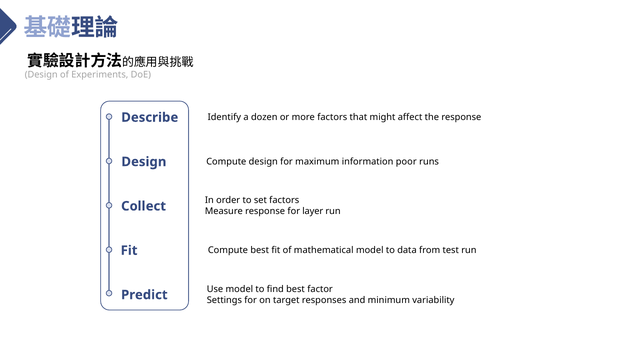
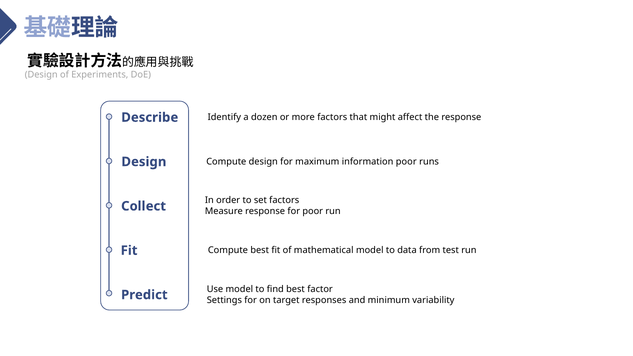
for layer: layer -> poor (313, 211)
